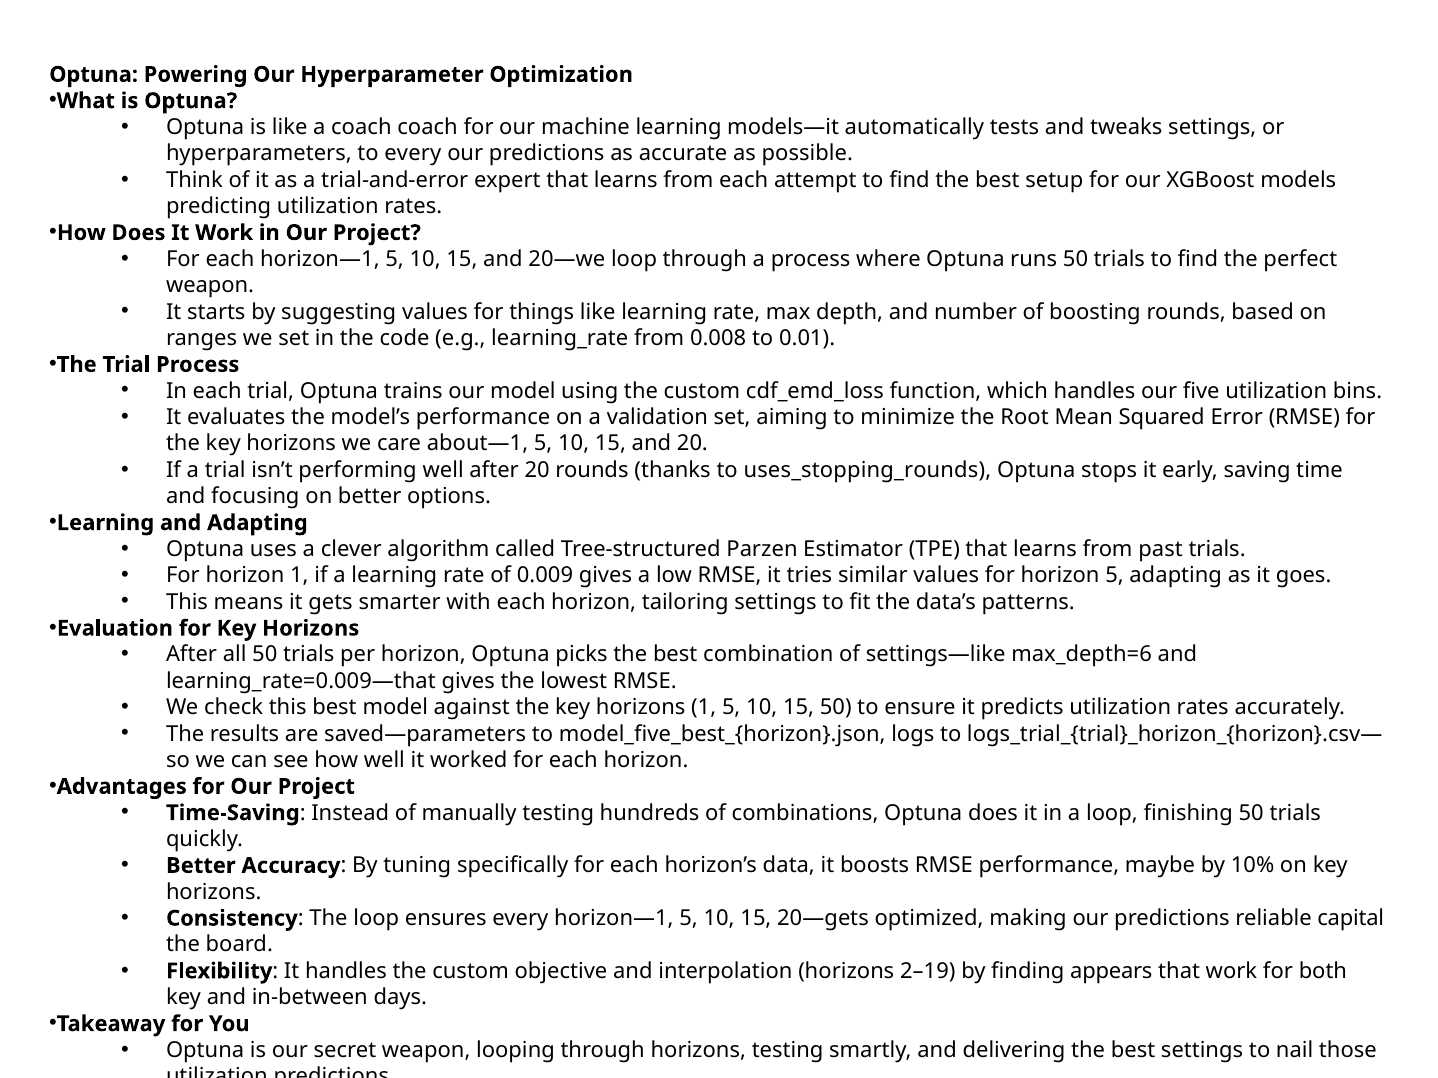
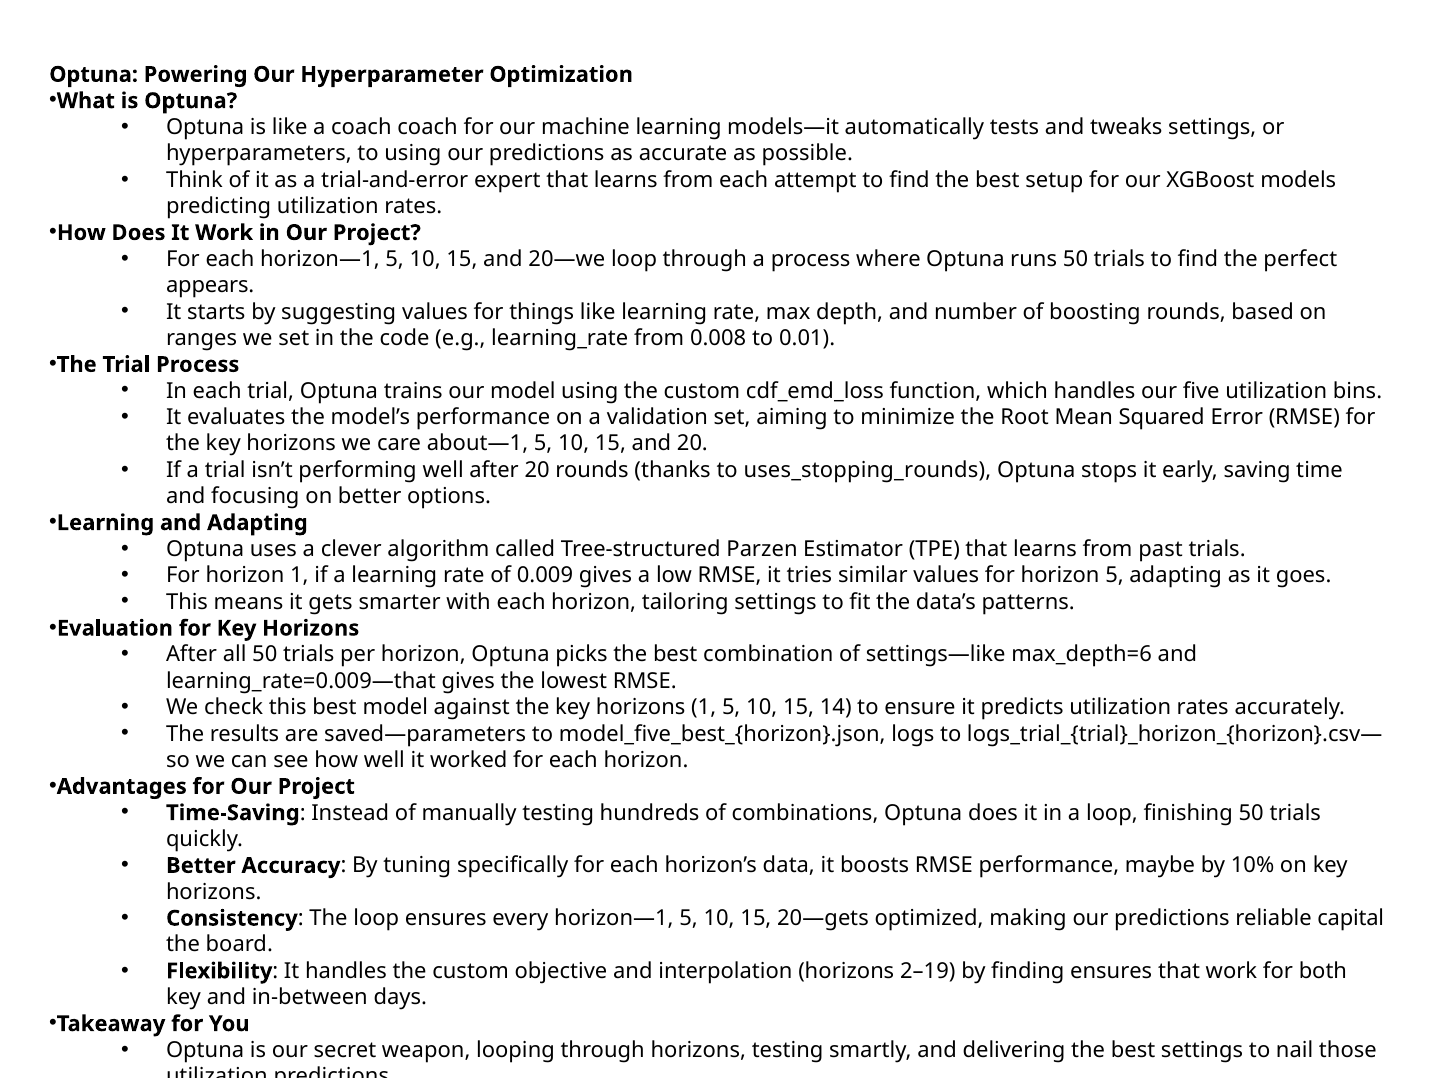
to every: every -> using (413, 154)
weapon: weapon -> appears (210, 286)
15 50: 50 -> 14 (836, 708)
finding appears: appears -> ensures (1111, 972)
